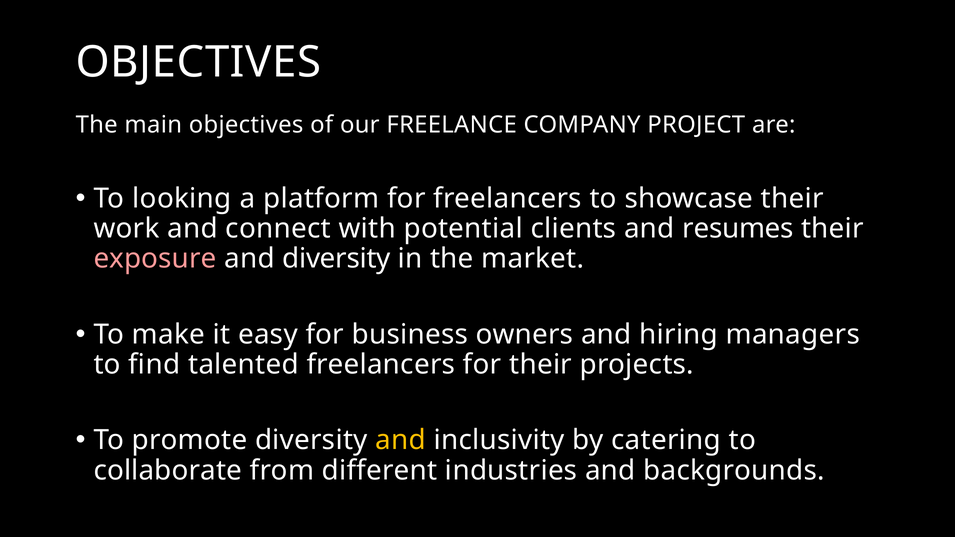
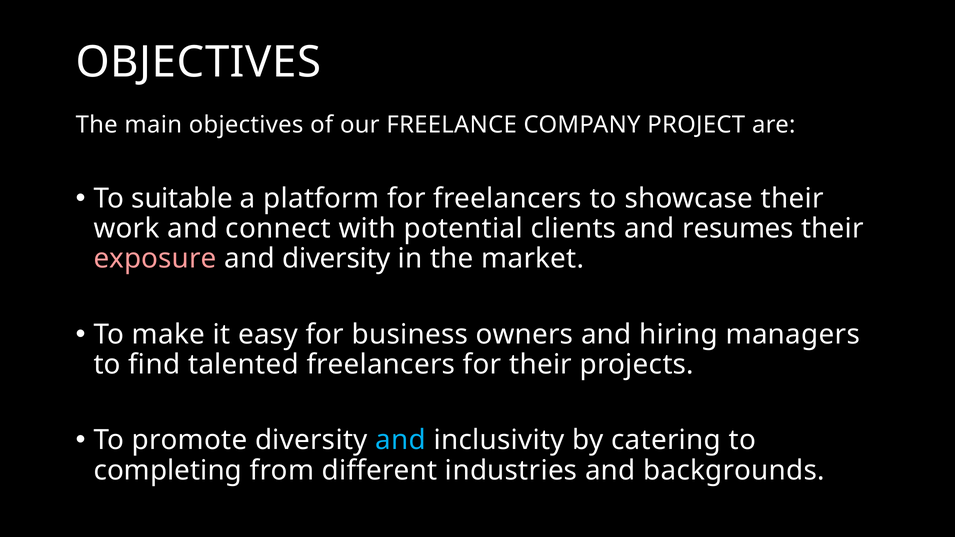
looking: looking -> suitable (182, 199)
and colour: yellow -> light blue (401, 440)
collaborate: collaborate -> completing (168, 470)
